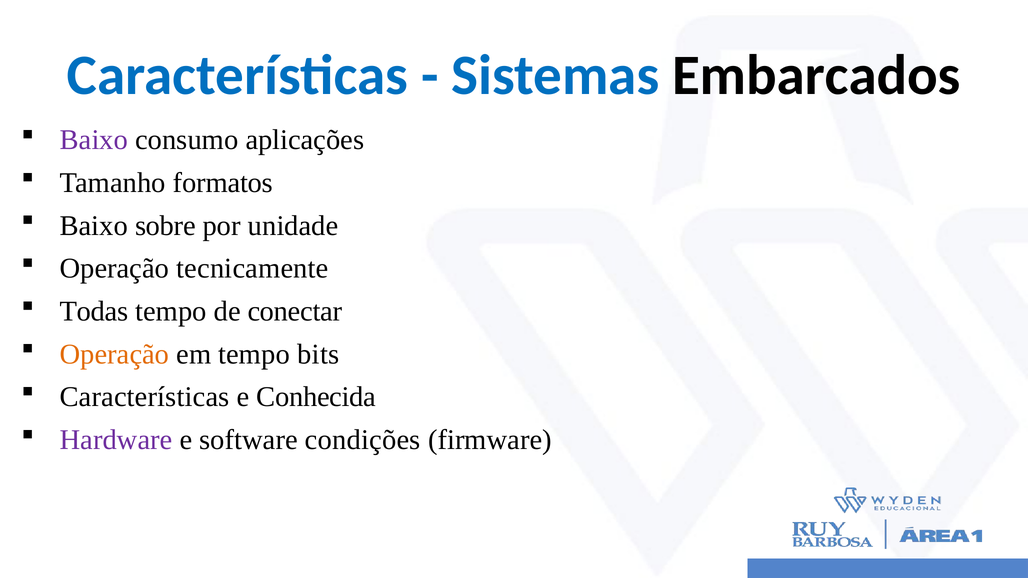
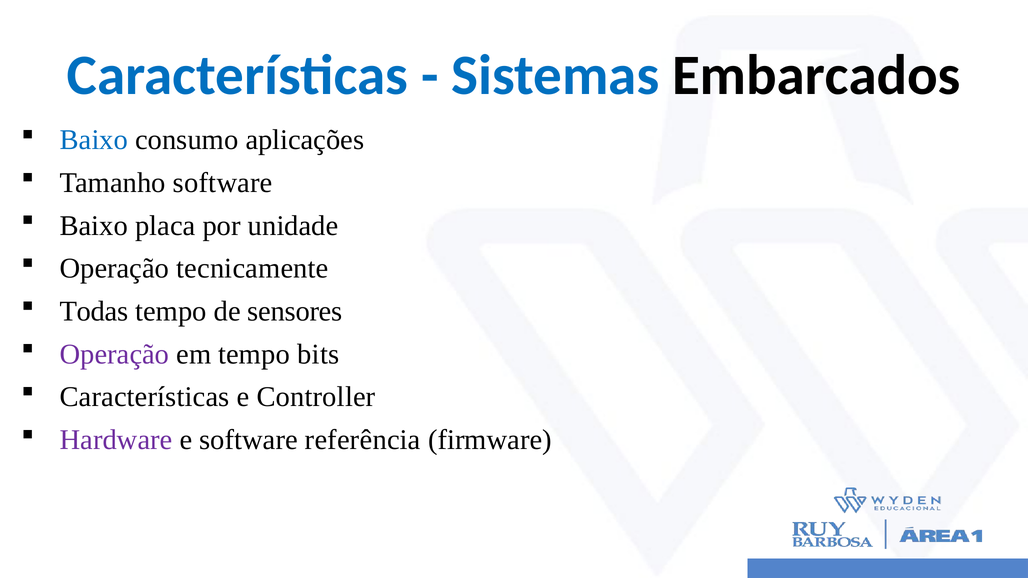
Baixo colour: purple -> blue (94, 140)
Tamanho formatos: formatos -> software (223, 183)
sobre: sobre -> placa (165, 226)
conectar: conectar -> sensores (295, 311)
Operação colour: orange -> purple (115, 354)
Conhecida: Conhecida -> Controller (316, 397)
condições: condições -> referência (363, 440)
